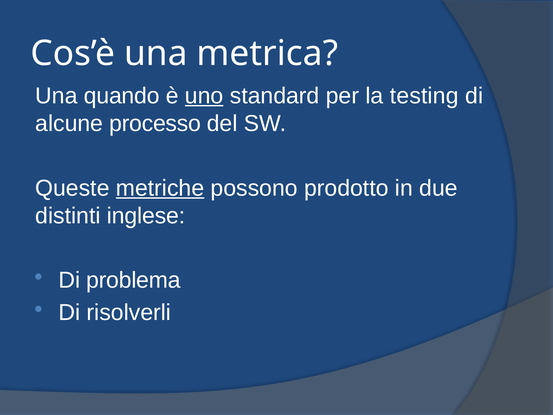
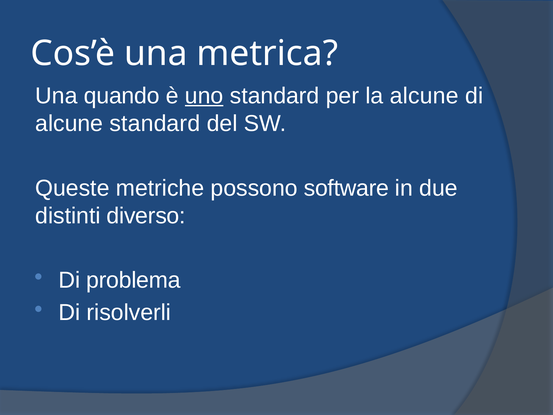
la testing: testing -> alcune (424, 96)
alcune processo: processo -> standard (155, 123)
metriche underline: present -> none (160, 188)
prodotto: prodotto -> software (346, 188)
inglese: inglese -> diverso (146, 216)
